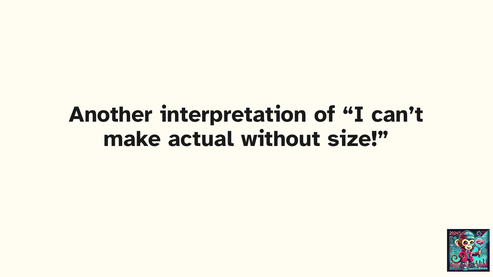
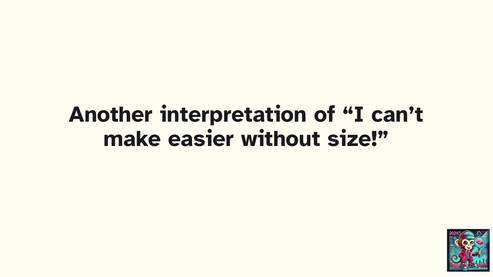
actual: actual -> easier (201, 139)
